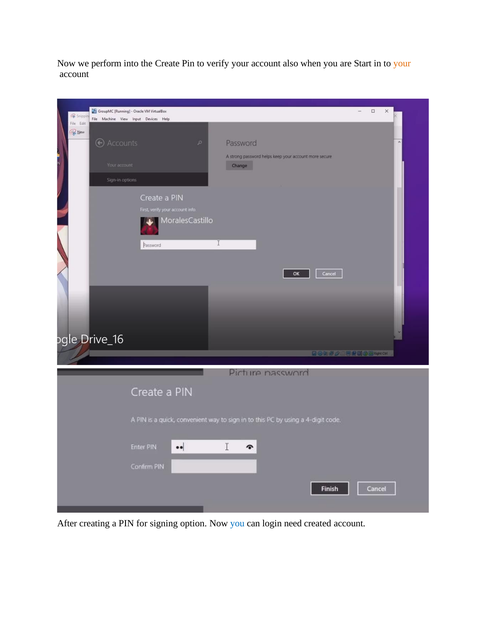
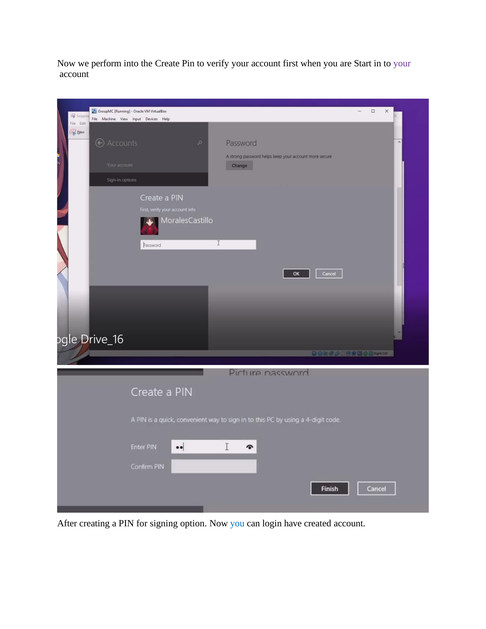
also: also -> first (291, 63)
your colour: orange -> purple (402, 63)
need: need -> have (293, 523)
